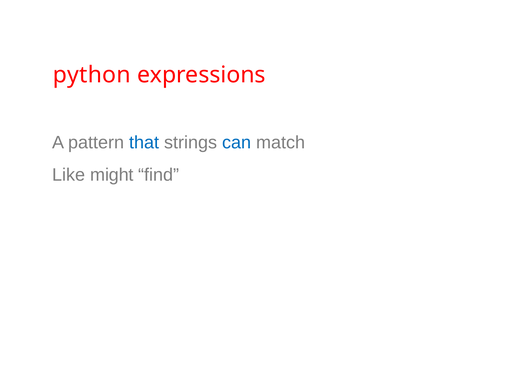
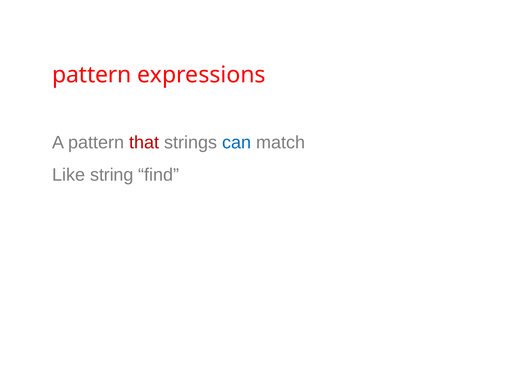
python: python -> pattern (92, 75)
that colour: blue -> red (144, 142)
might: might -> string (112, 175)
